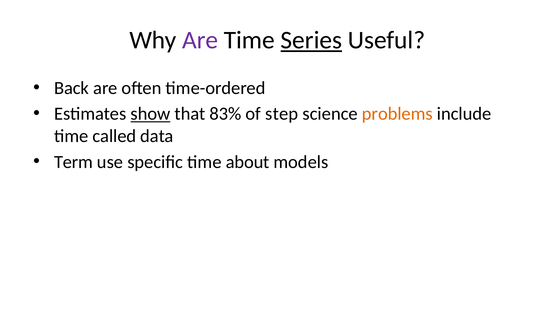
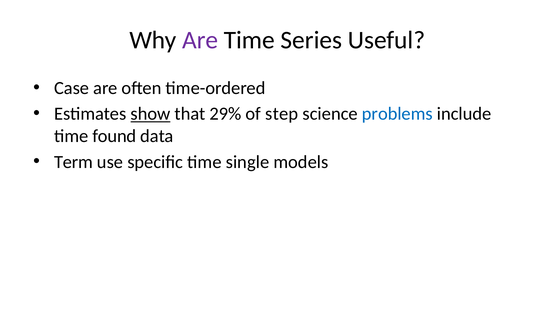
Series underline: present -> none (311, 40)
Back: Back -> Case (72, 88)
83%: 83% -> 29% (225, 114)
problems colour: orange -> blue (397, 114)
called: called -> found (114, 136)
about: about -> single (248, 162)
